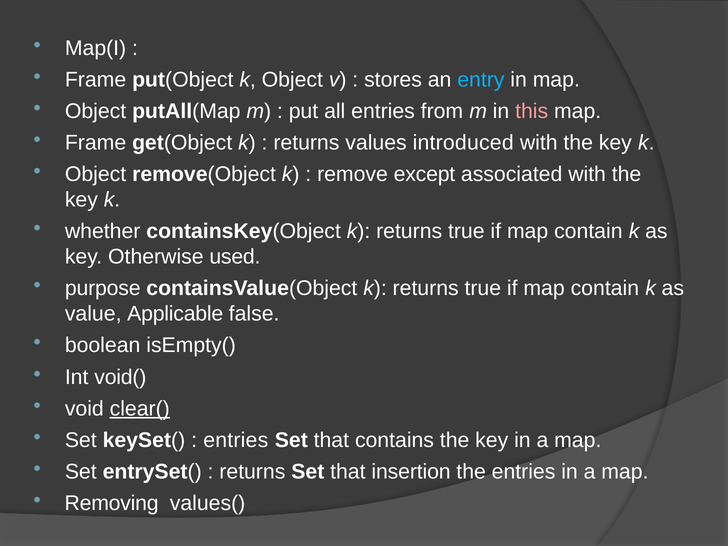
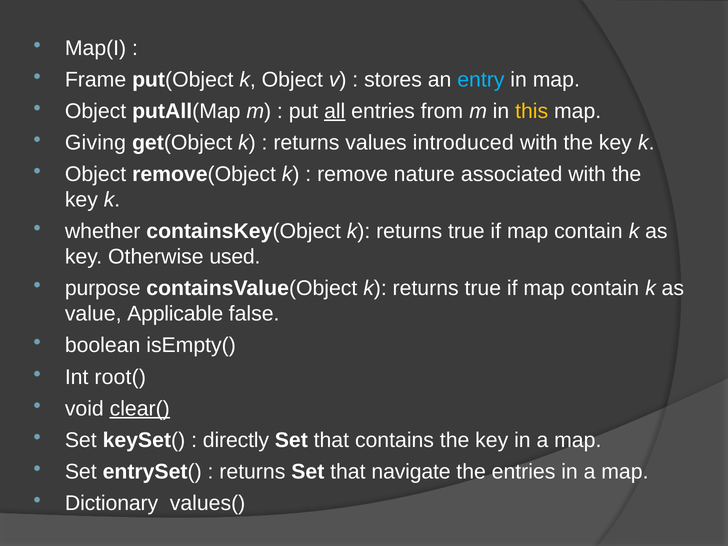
all underline: none -> present (335, 111)
this colour: pink -> yellow (532, 111)
Frame: Frame -> Giving (95, 143)
except: except -> nature (424, 174)
void(: void( -> root( (120, 377)
entries: entries -> directly (236, 440)
insertion: insertion -> navigate (411, 472)
Removing: Removing -> Dictionary (112, 503)
